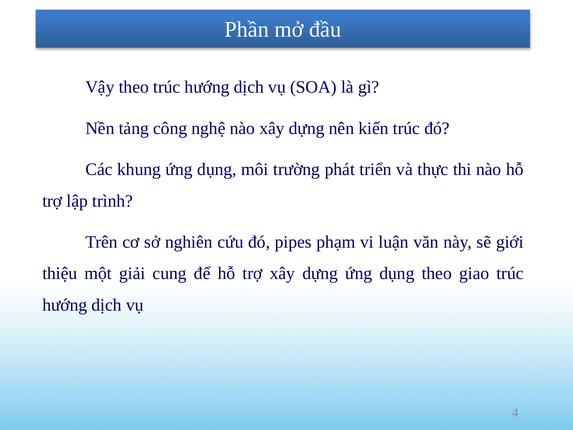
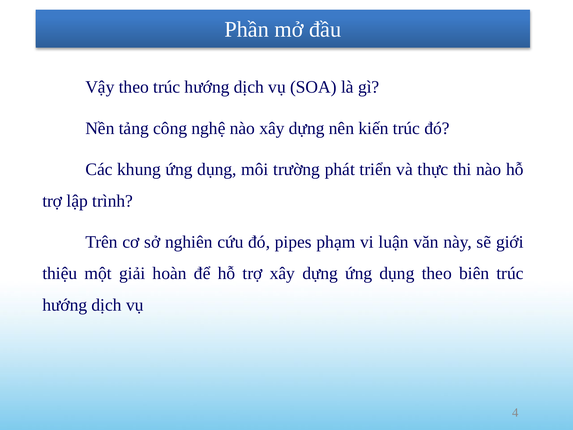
cung: cung -> hoàn (170, 273)
giao: giao -> biên (474, 273)
